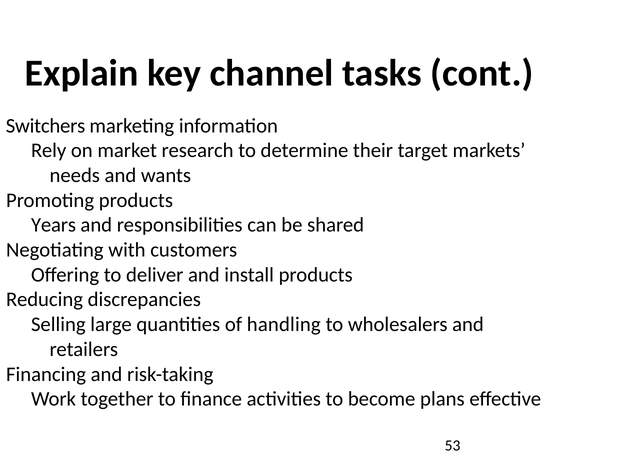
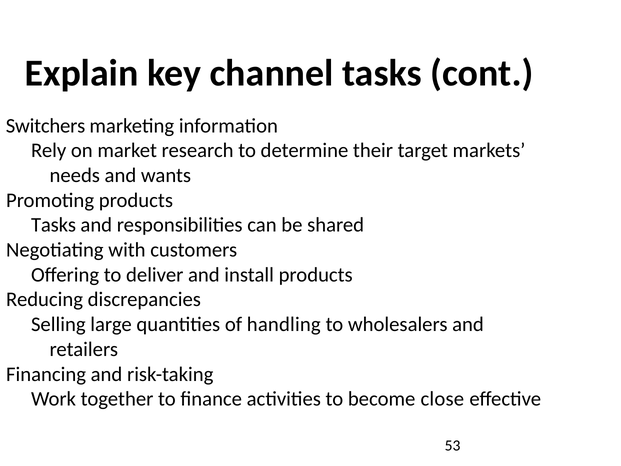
Years: Years -> Tasks (54, 225)
plans: plans -> close (442, 399)
